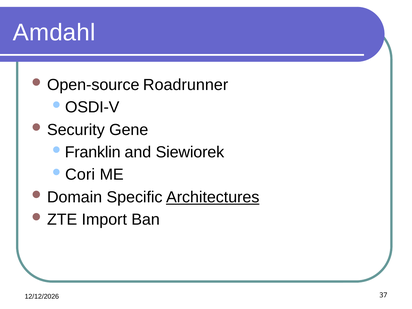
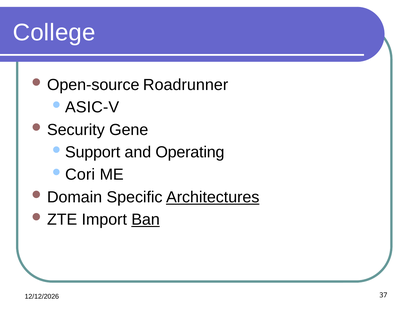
Amdahl: Amdahl -> College (54, 33)
OSDI-V: OSDI-V -> ASIC-V (92, 107)
Franklin: Franklin -> Support (93, 152)
Siewiorek: Siewiorek -> Operating (190, 152)
Ban underline: none -> present (146, 220)
